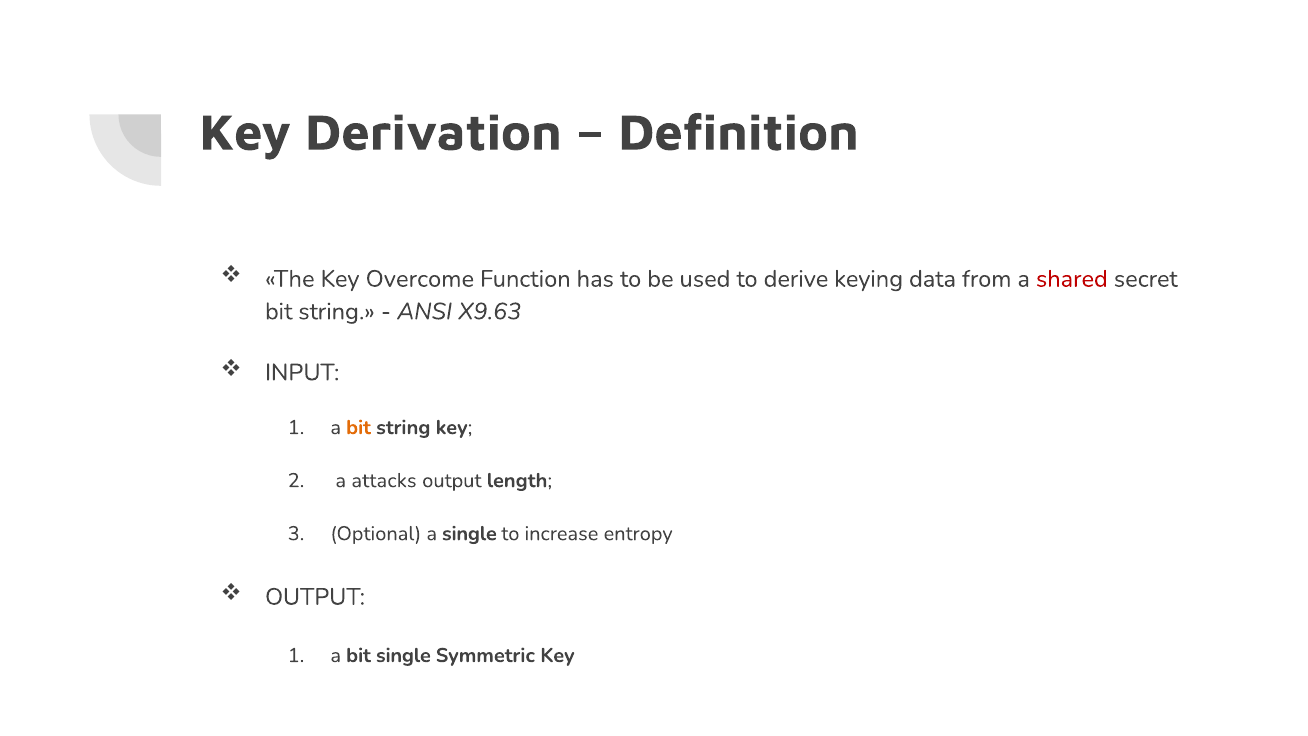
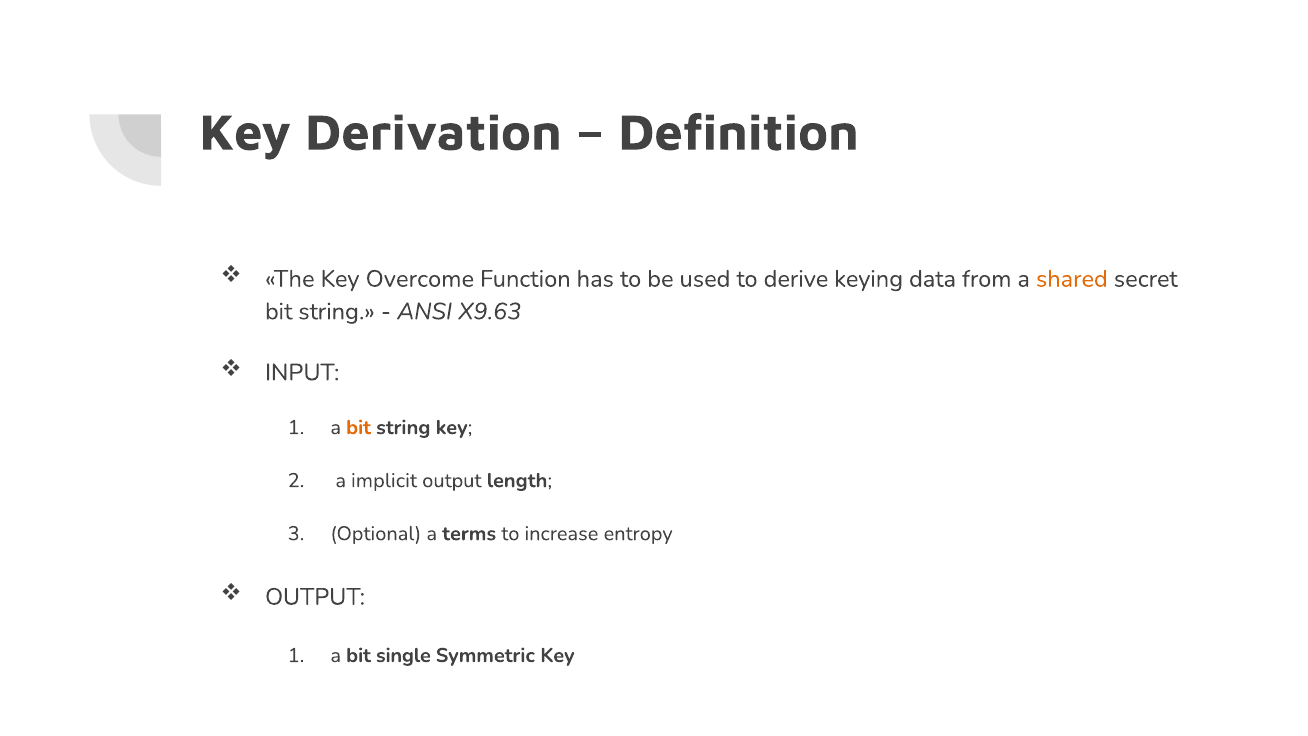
shared colour: red -> orange (1072, 279)
attacks: attacks -> implicit (384, 480)
a single: single -> terms (469, 533)
